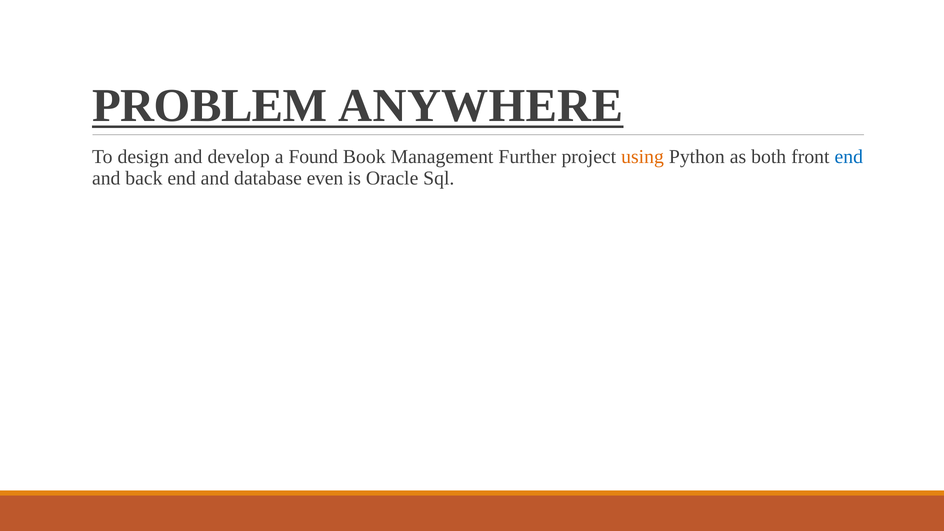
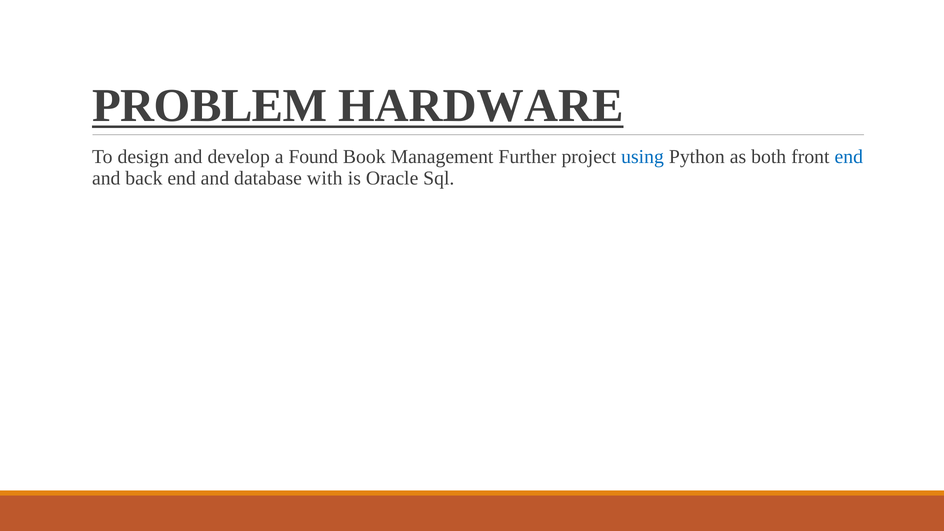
ANYWHERE: ANYWHERE -> HARDWARE (481, 106)
using colour: orange -> blue (643, 157)
even: even -> with (325, 178)
